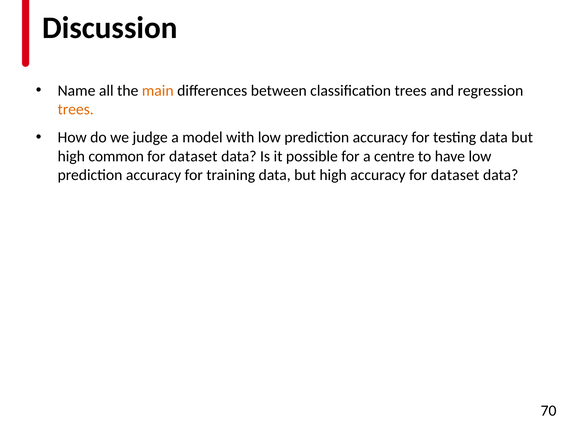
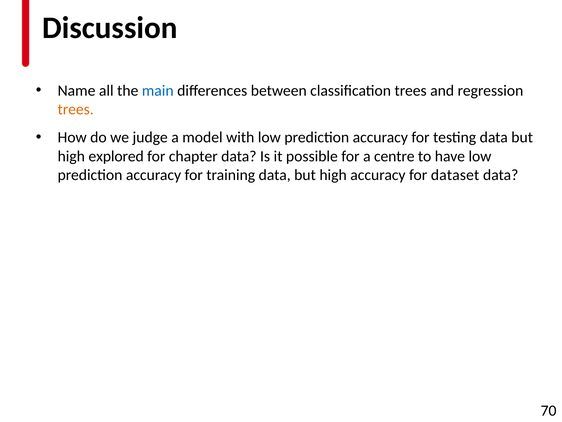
main colour: orange -> blue (158, 90)
common: common -> explored (116, 156)
dataset: dataset -> chapter (193, 156)
